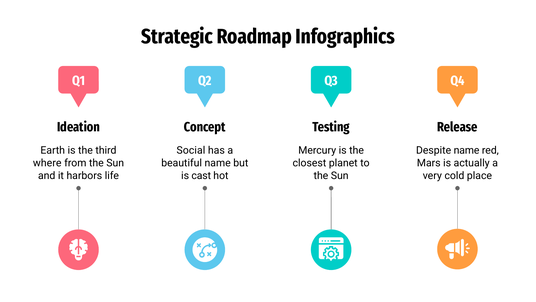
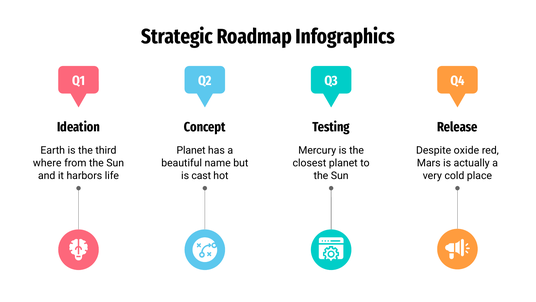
Social: Social -> Planet (191, 150)
Despite name: name -> oxide (466, 150)
